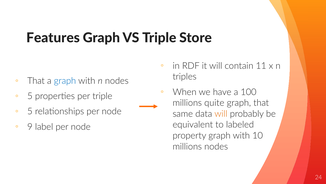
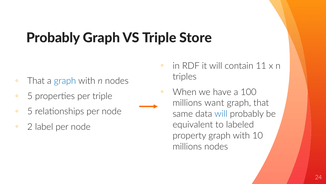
Features: Features -> Probably (53, 38)
quite: quite -> want (214, 103)
will colour: orange -> blue (221, 113)
9: 9 -> 2 (30, 126)
